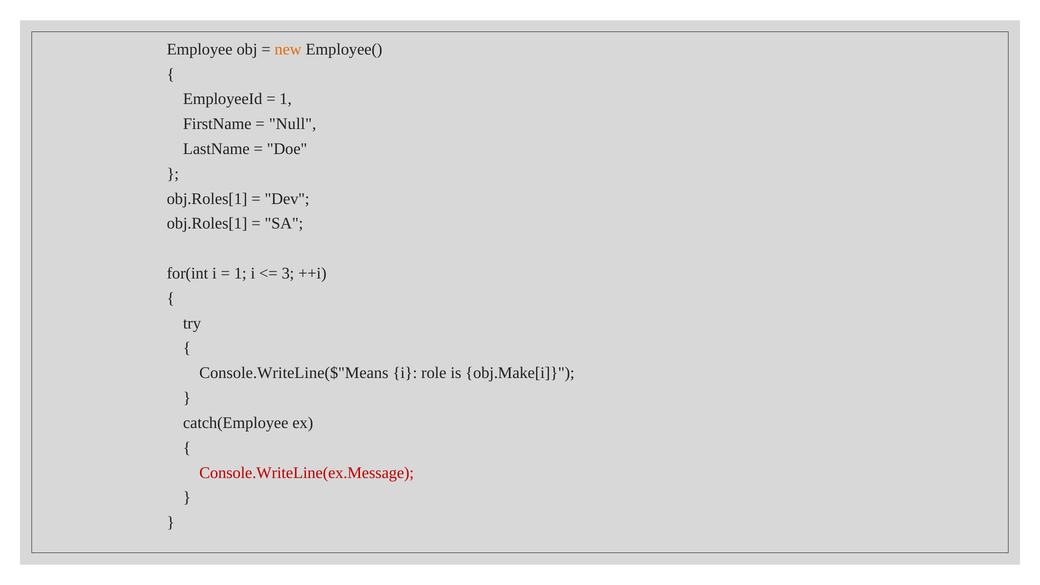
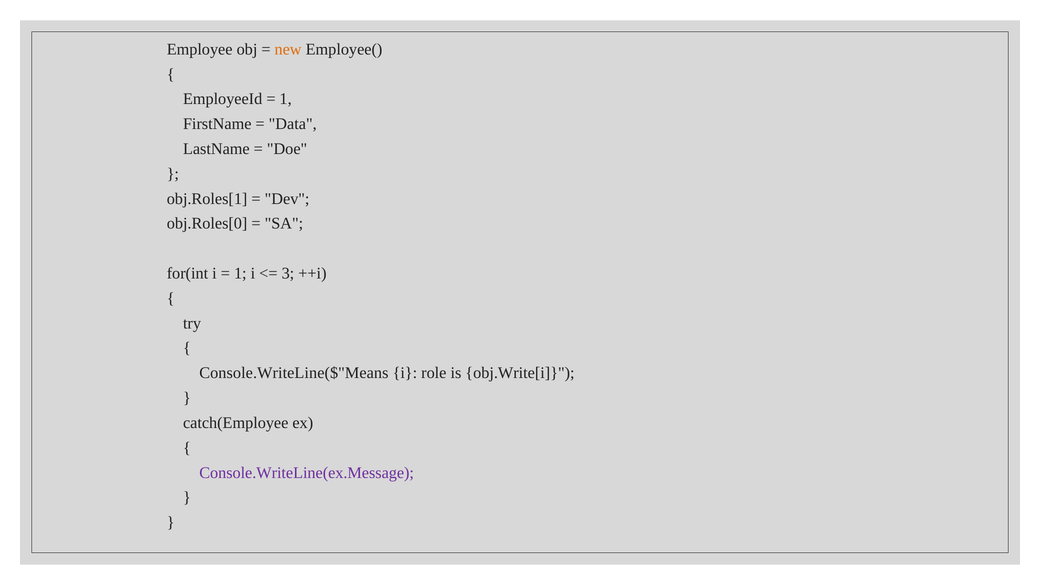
Null: Null -> Data (293, 124)
obj.Roles[1: obj.Roles[1 -> obj.Roles[0 (207, 224)
obj.Make[i: obj.Make[i -> obj.Write[i (520, 373)
Console.WriteLine(ex.Message colour: red -> purple (307, 473)
